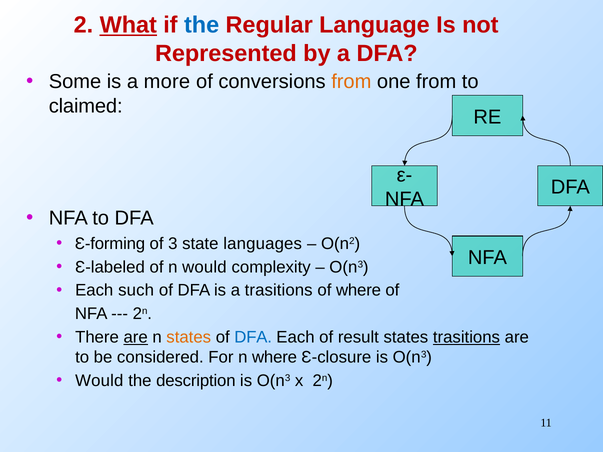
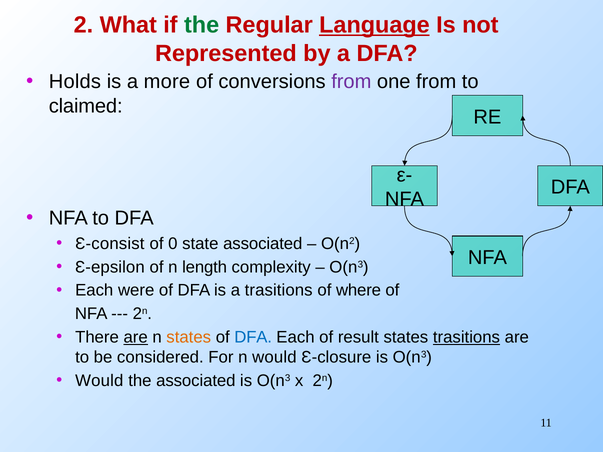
What underline: present -> none (128, 25)
the colour: blue -> green (202, 25)
Language underline: none -> present (374, 25)
Some: Some -> Holds (75, 82)
from colour: orange -> purple (351, 82)
Ɛ-forming: Ɛ-forming -> Ɛ-consist (110, 244)
3: 3 -> 0 (173, 244)
state languages: languages -> associated (263, 244)
Ɛ-labeled: Ɛ-labeled -> Ɛ-epsilon (110, 267)
n would: would -> length (205, 267)
such: such -> were (136, 291)
n where: where -> would (274, 358)
the description: description -> associated (196, 381)
